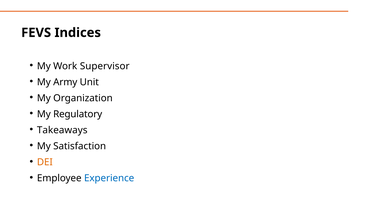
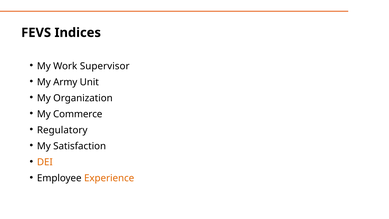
Regulatory: Regulatory -> Commerce (78, 114)
Takeaways: Takeaways -> Regulatory (62, 130)
Experience colour: blue -> orange (109, 178)
